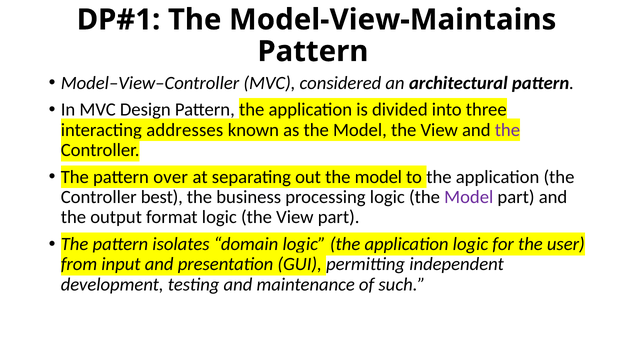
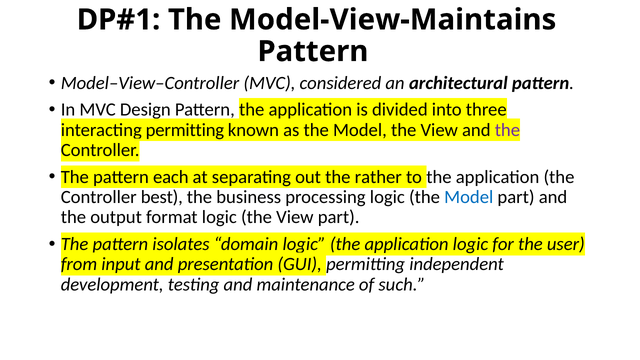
addresses: addresses -> permitting (185, 130)
over: over -> each (171, 177)
out the model: model -> rather (378, 177)
Model colour: purple -> blue (469, 197)
